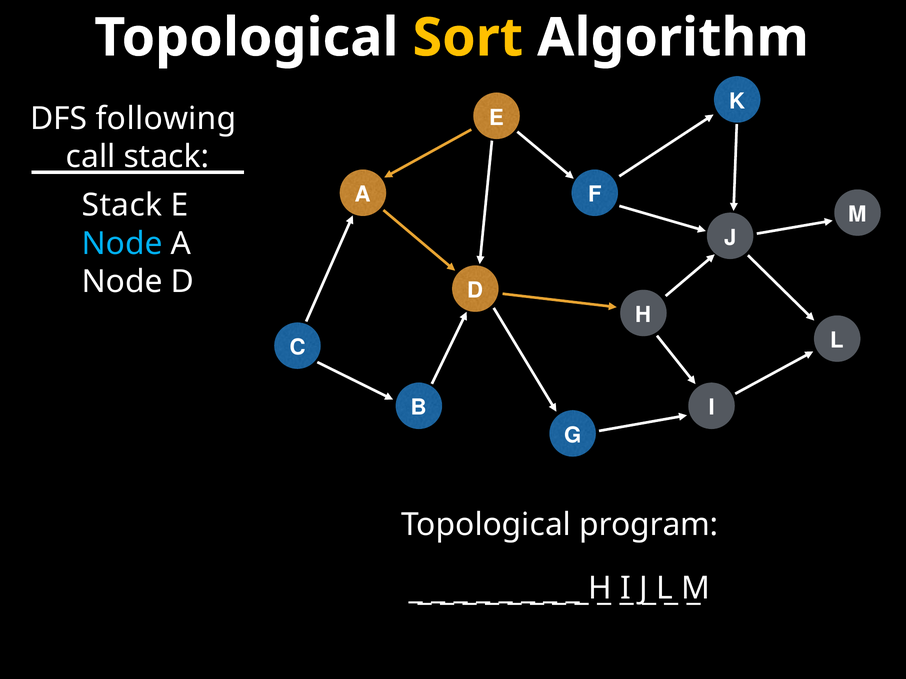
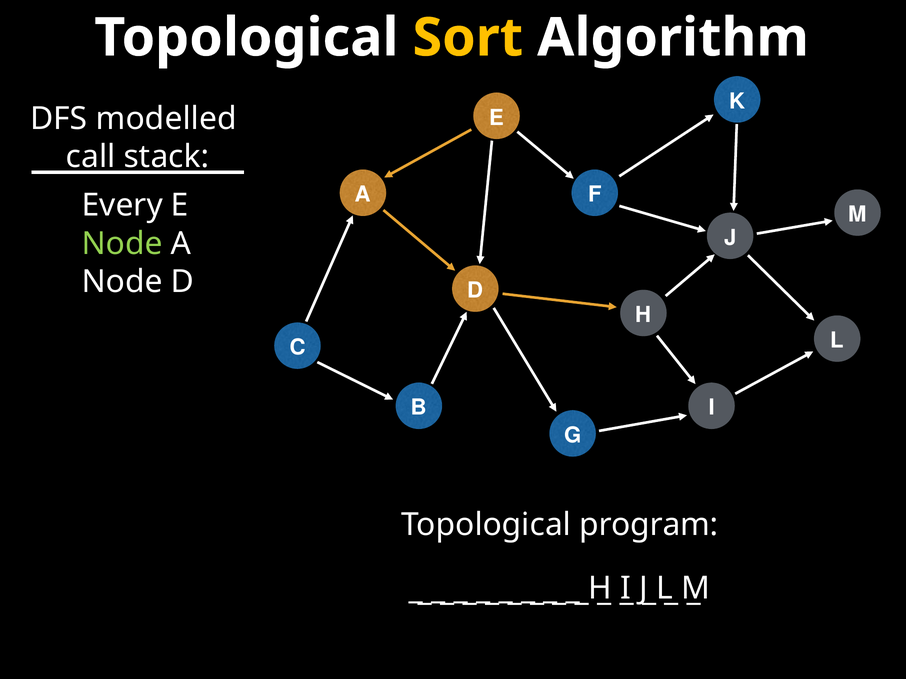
following: following -> modelled (166, 119)
Stack: Stack -> Every (122, 206)
Node colour: light blue -> light green (122, 244)
